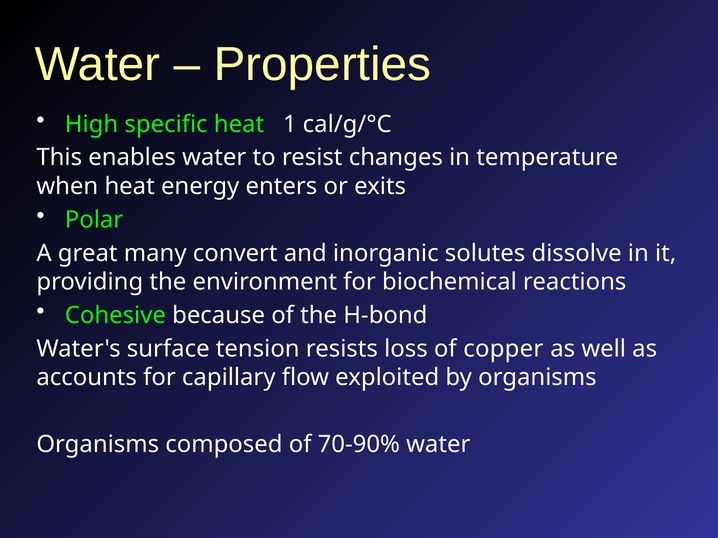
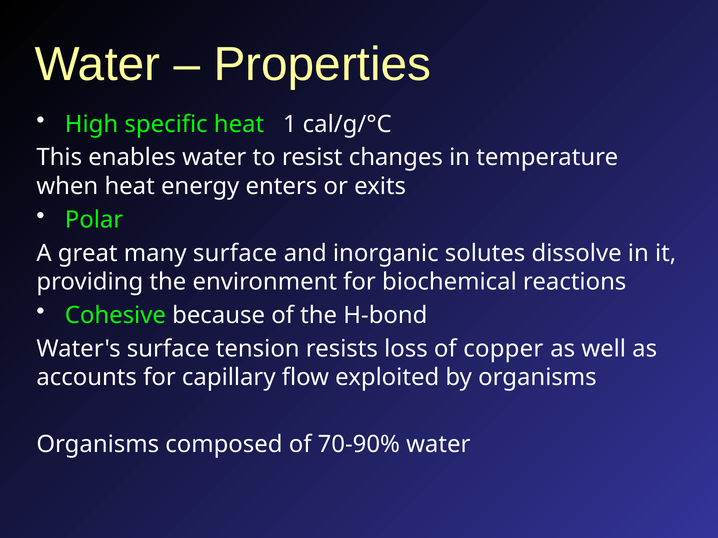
many convert: convert -> surface (235, 253)
